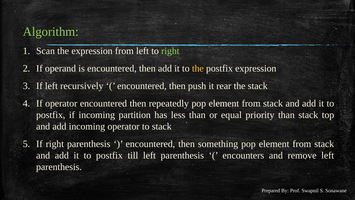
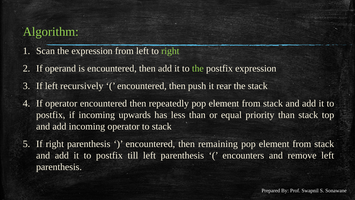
the colour: yellow -> light green (198, 68)
partition: partition -> upwards (135, 115)
something: something -> remaining (218, 144)
